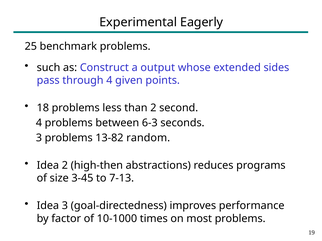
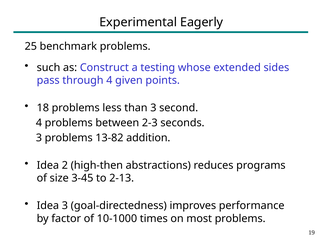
output: output -> testing (158, 68)
than 2: 2 -> 3 (153, 108)
6-3: 6-3 -> 2-3 (150, 123)
random: random -> addition (148, 138)
7-13: 7-13 -> 2-13 (122, 179)
